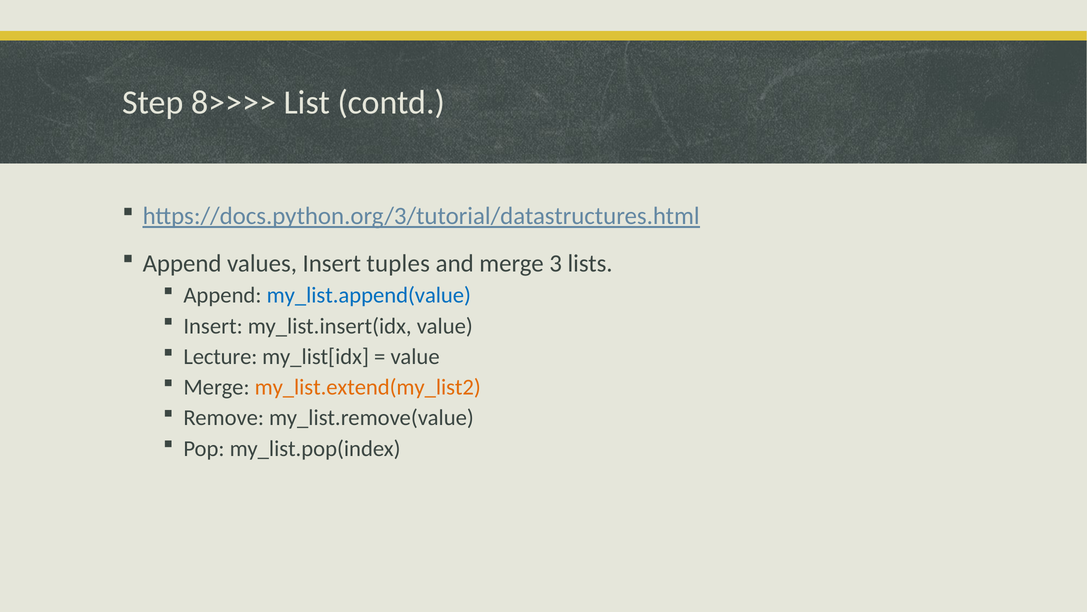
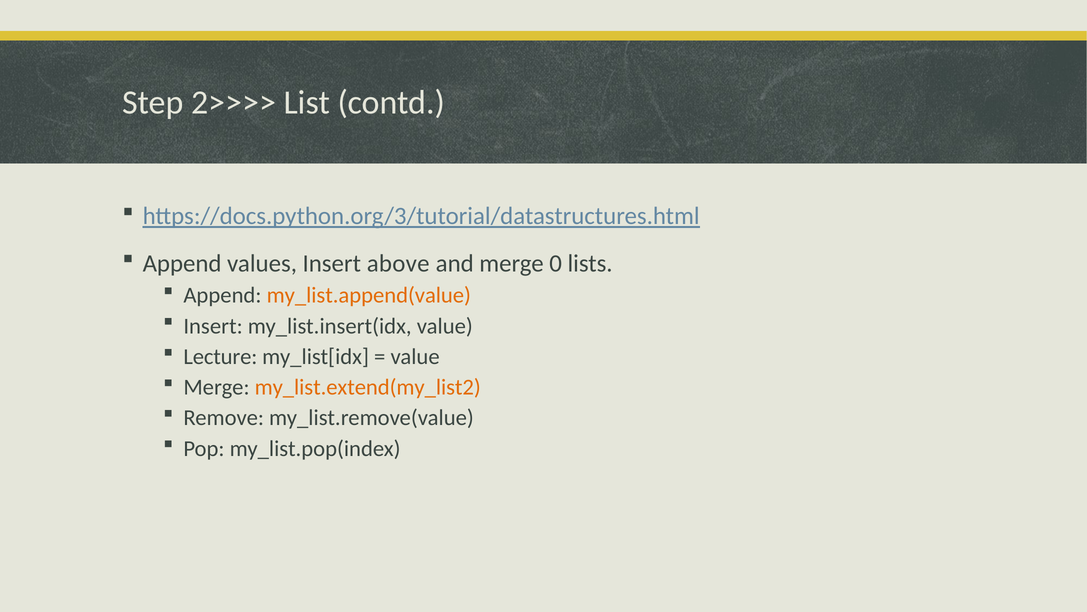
8>>>>: 8>>>> -> 2>>>> (234, 103)
tuples: tuples -> above (398, 263)
3: 3 -> 0 (556, 263)
my_list.append(value colour: blue -> orange (369, 295)
